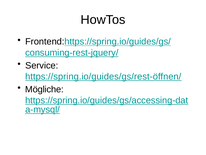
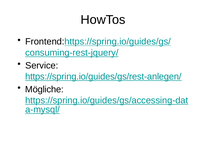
https://spring.io/guides/gs/rest-öffnen/: https://spring.io/guides/gs/rest-öffnen/ -> https://spring.io/guides/gs/rest-anlegen/ (103, 76)
